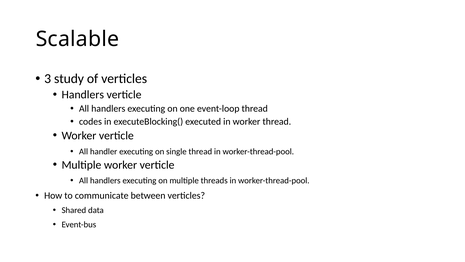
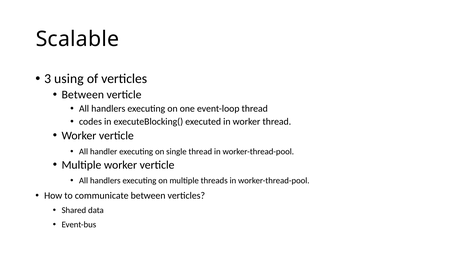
study: study -> using (69, 79)
Handlers: Handlers -> Between (83, 95)
